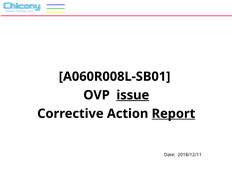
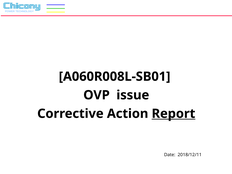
issue underline: present -> none (133, 95)
